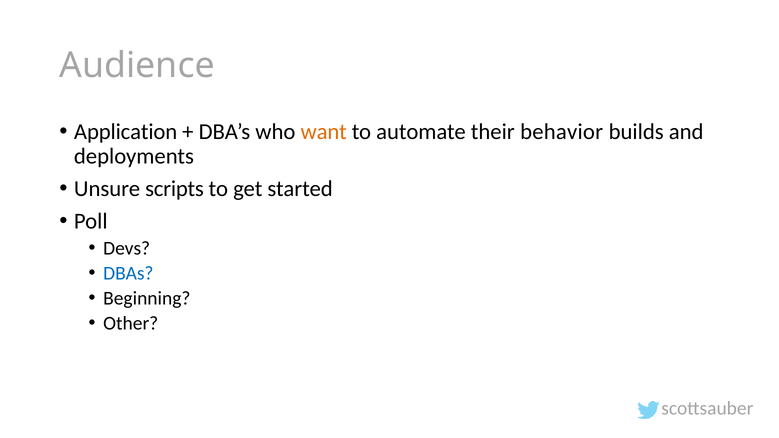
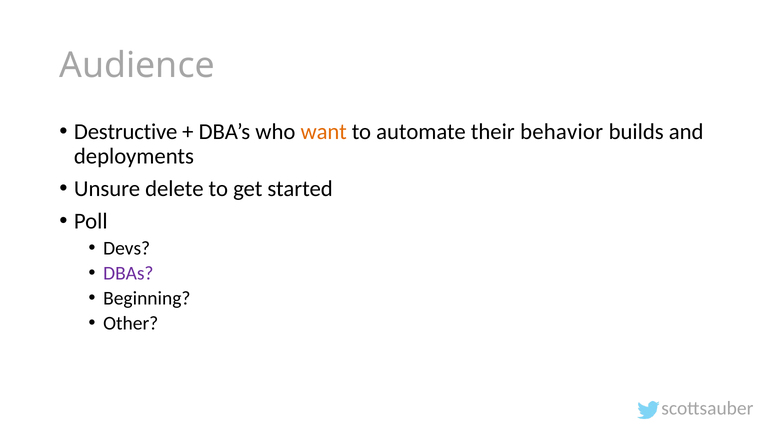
Application: Application -> Destructive (126, 132)
scripts: scripts -> delete (174, 189)
DBAs colour: blue -> purple (128, 273)
